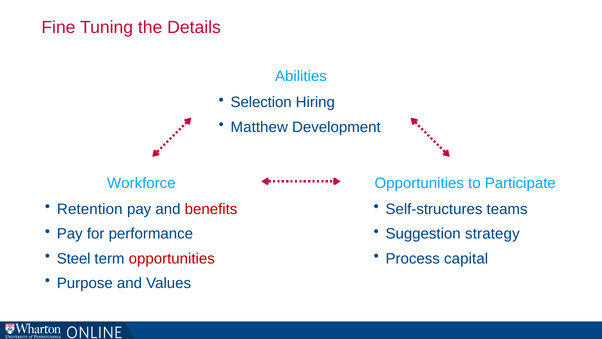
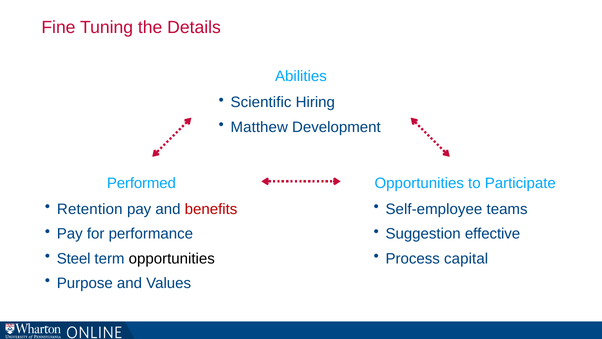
Selection: Selection -> Scientific (261, 102)
Workforce: Workforce -> Performed (141, 183)
Self-structures: Self-structures -> Self-employee (434, 209)
strategy: strategy -> effective (492, 234)
opportunities colour: red -> black (172, 258)
